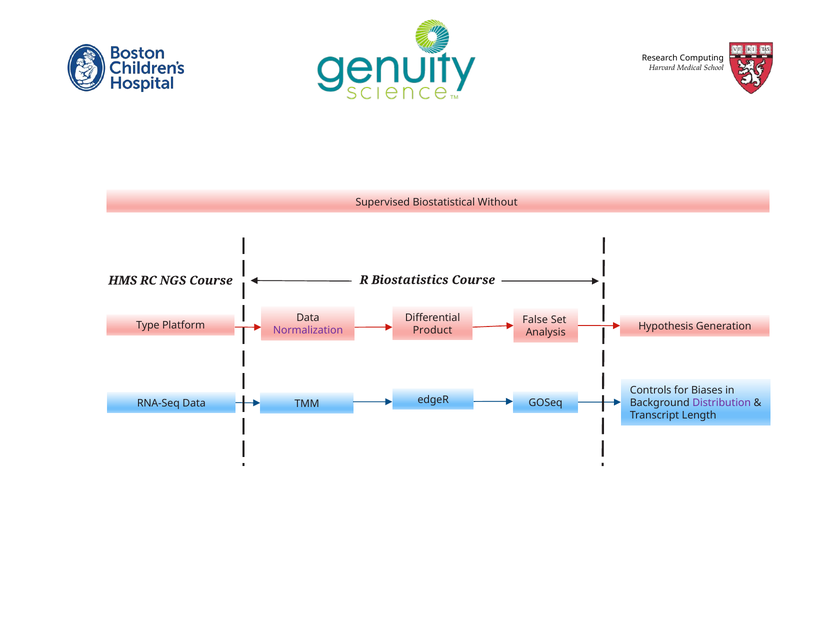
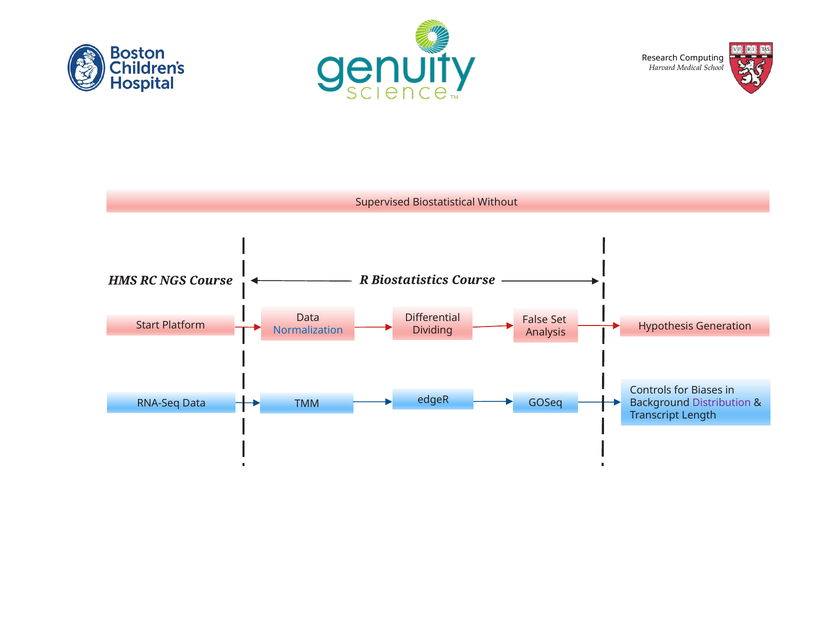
Type: Type -> Start (148, 325)
Product: Product -> Dividing (433, 330)
Normalization colour: purple -> blue (308, 330)
